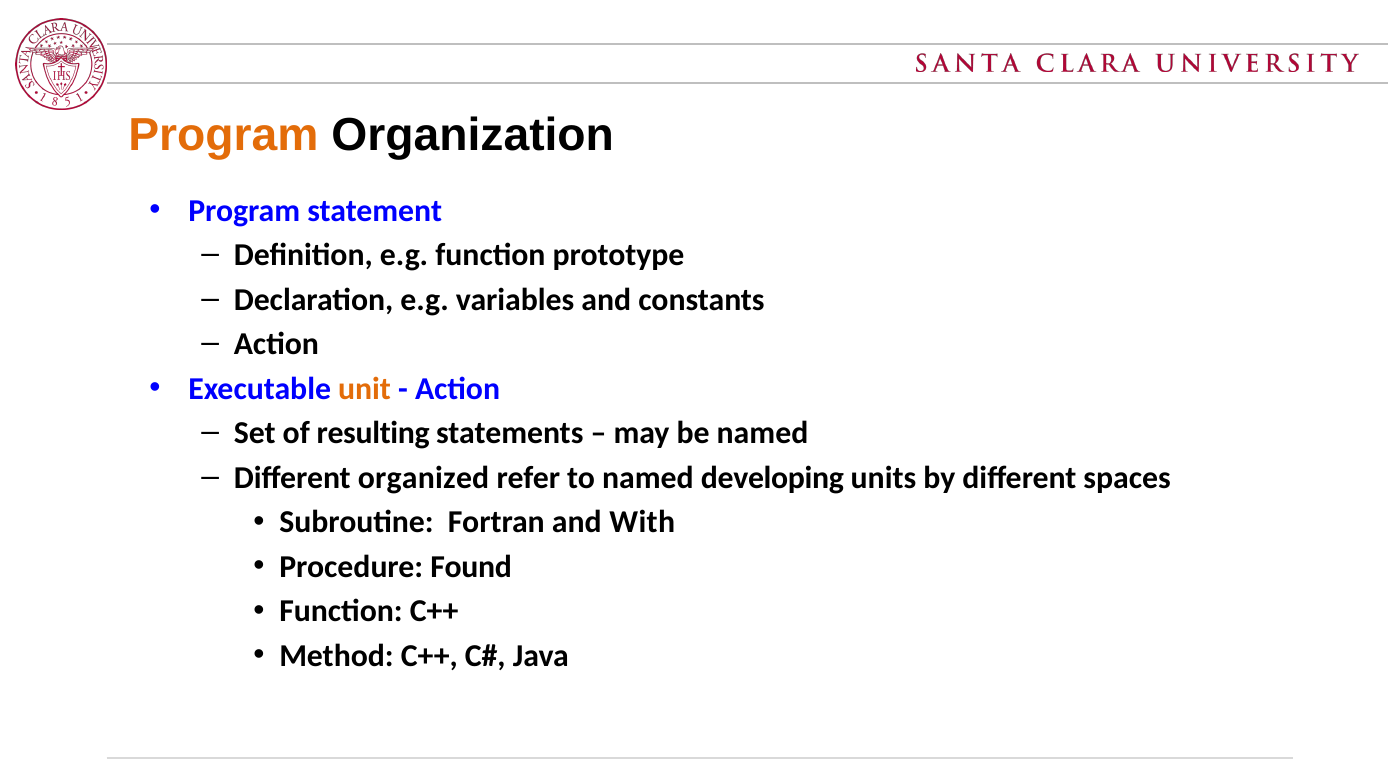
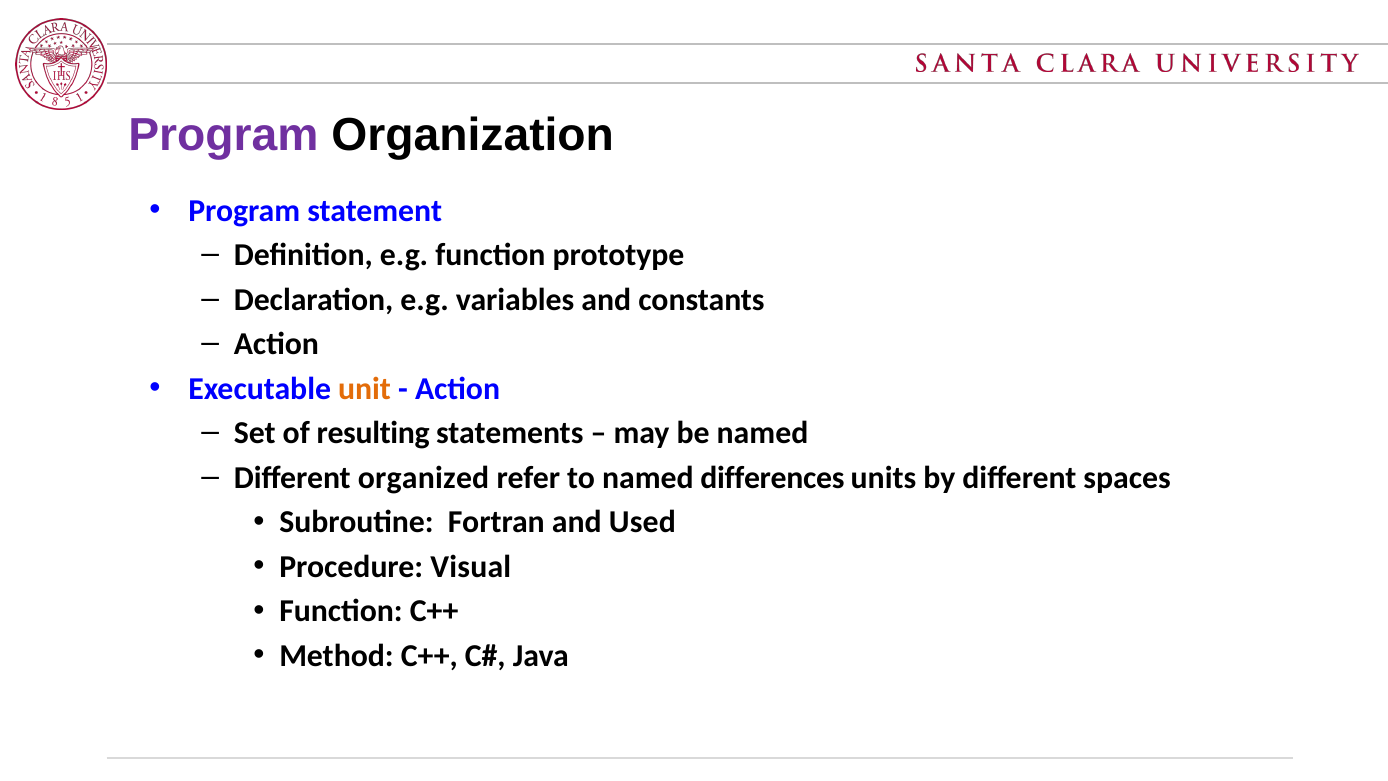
Program colour: orange -> purple (223, 135)
developing: developing -> differences (772, 478)
With: With -> Used (642, 522)
Found: Found -> Visual (471, 567)
